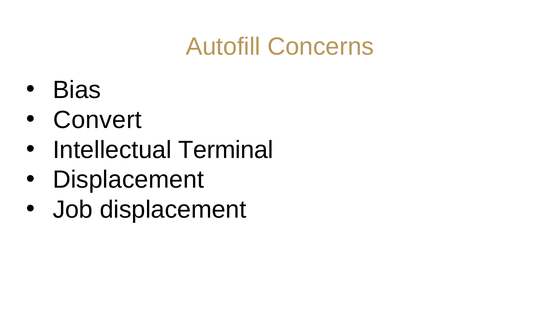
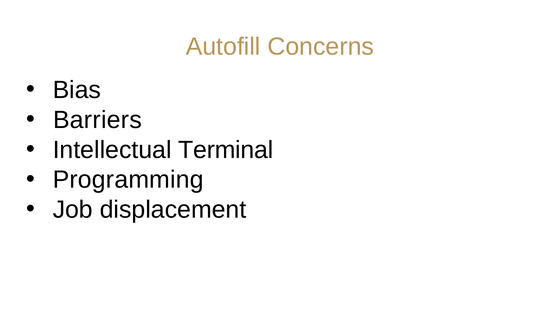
Convert: Convert -> Barriers (97, 120)
Displacement: Displacement -> Programming (128, 180)
